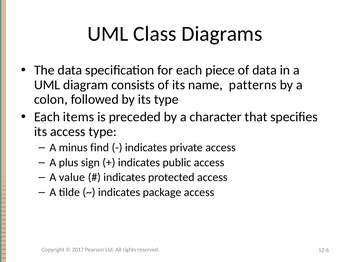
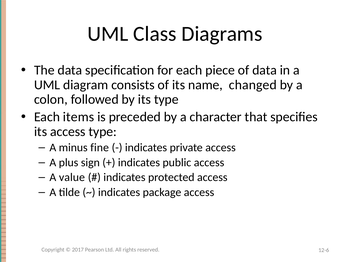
patterns: patterns -> changed (253, 85)
find: find -> fine (100, 148)
